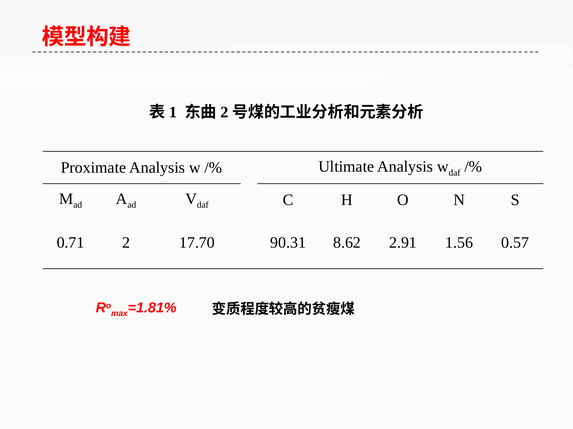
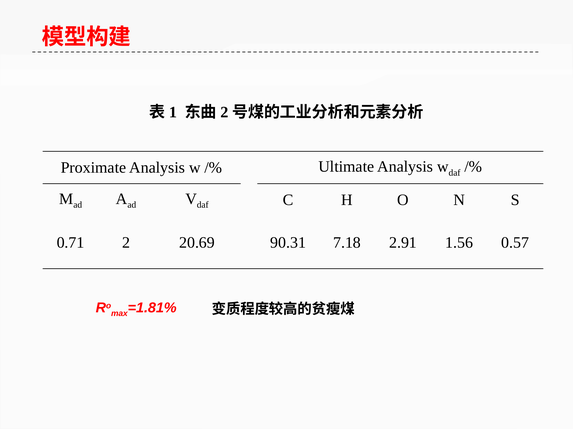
17.70: 17.70 -> 20.69 (197, 243)
8.62: 8.62 -> 7.18 (347, 243)
